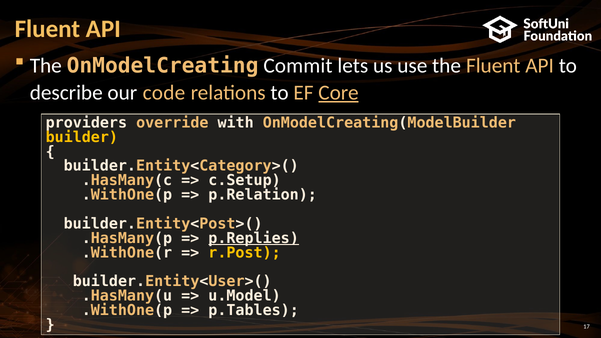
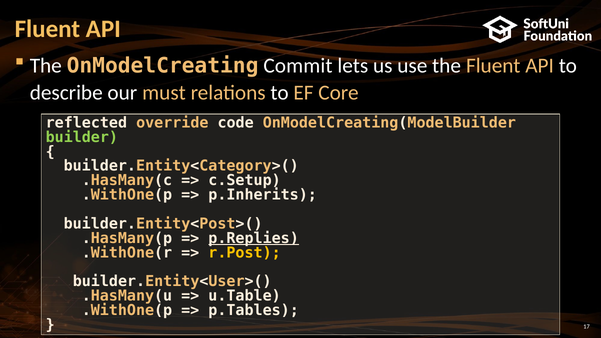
code: code -> must (164, 93)
Core underline: present -> none (339, 93)
providers: providers -> reflected (86, 123)
with: with -> code (236, 123)
builder colour: yellow -> light green (82, 137)
p.Relation: p.Relation -> p.Inherits (263, 195)
u.Model: u.Model -> u.Table (245, 296)
